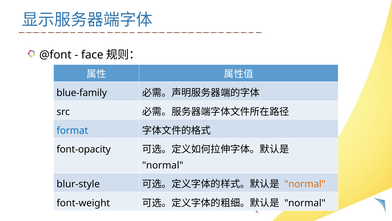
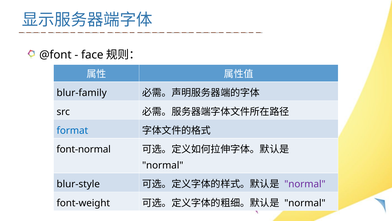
blue-family: blue-family -> blur-family (82, 93)
font-opacity: font-opacity -> font-normal (84, 149)
normal colour: orange -> purple (305, 184)
